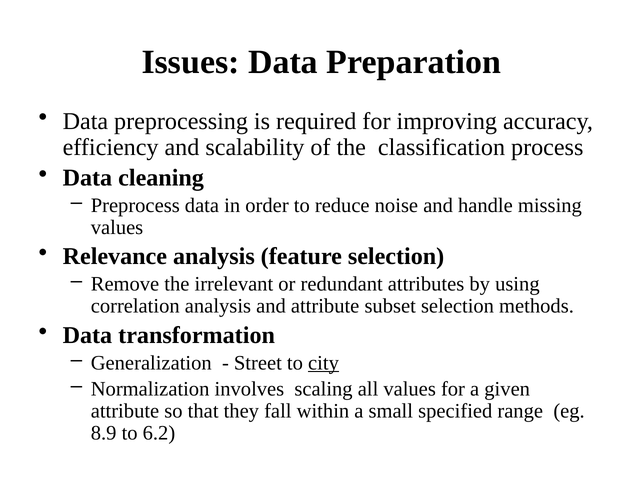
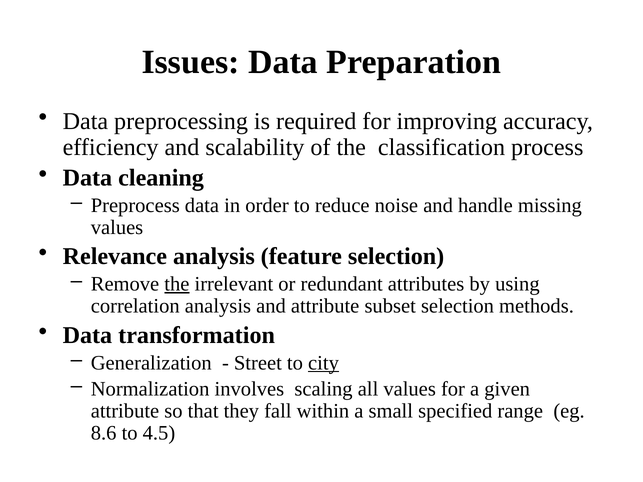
the underline: none -> present (177, 284)
8.9: 8.9 -> 8.6 (104, 433)
6.2: 6.2 -> 4.5 (159, 433)
